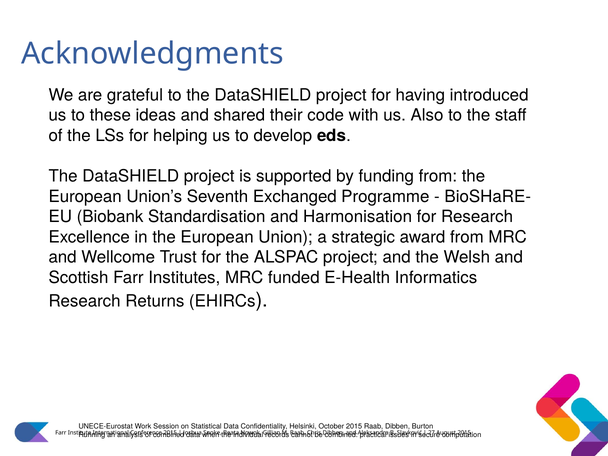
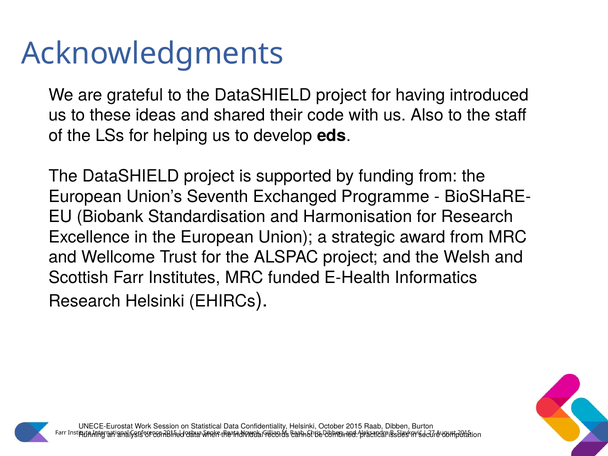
Research Returns: Returns -> Helsinki (155, 301)
